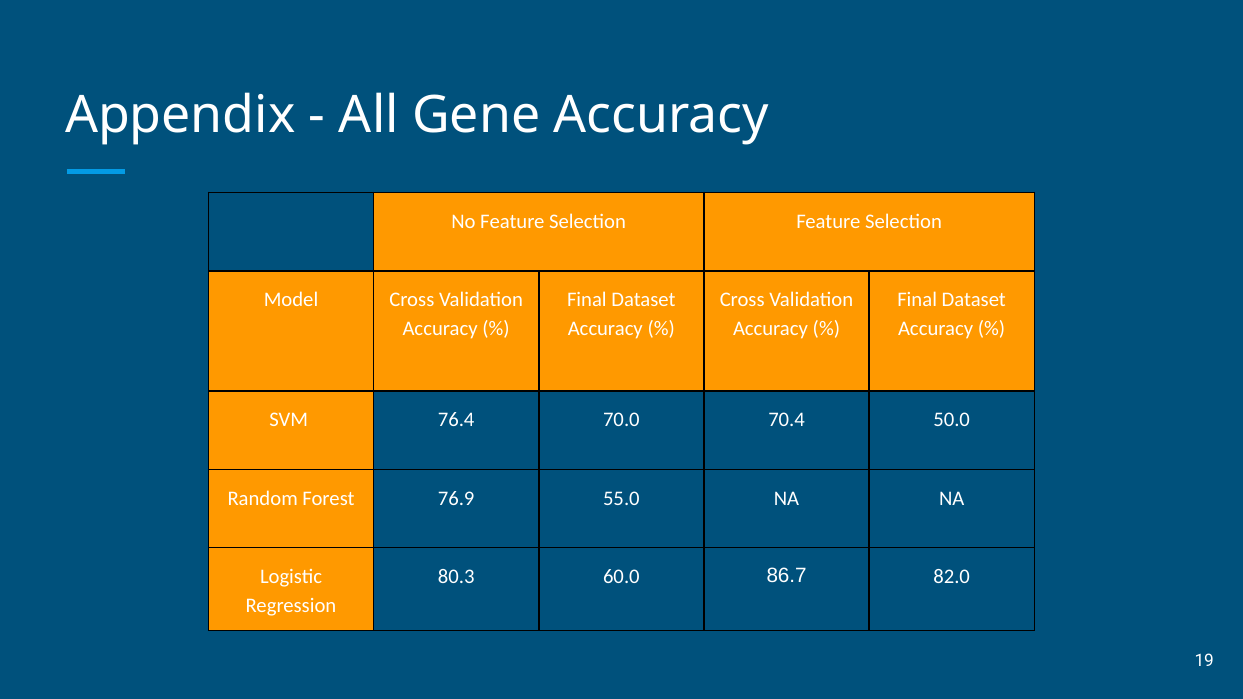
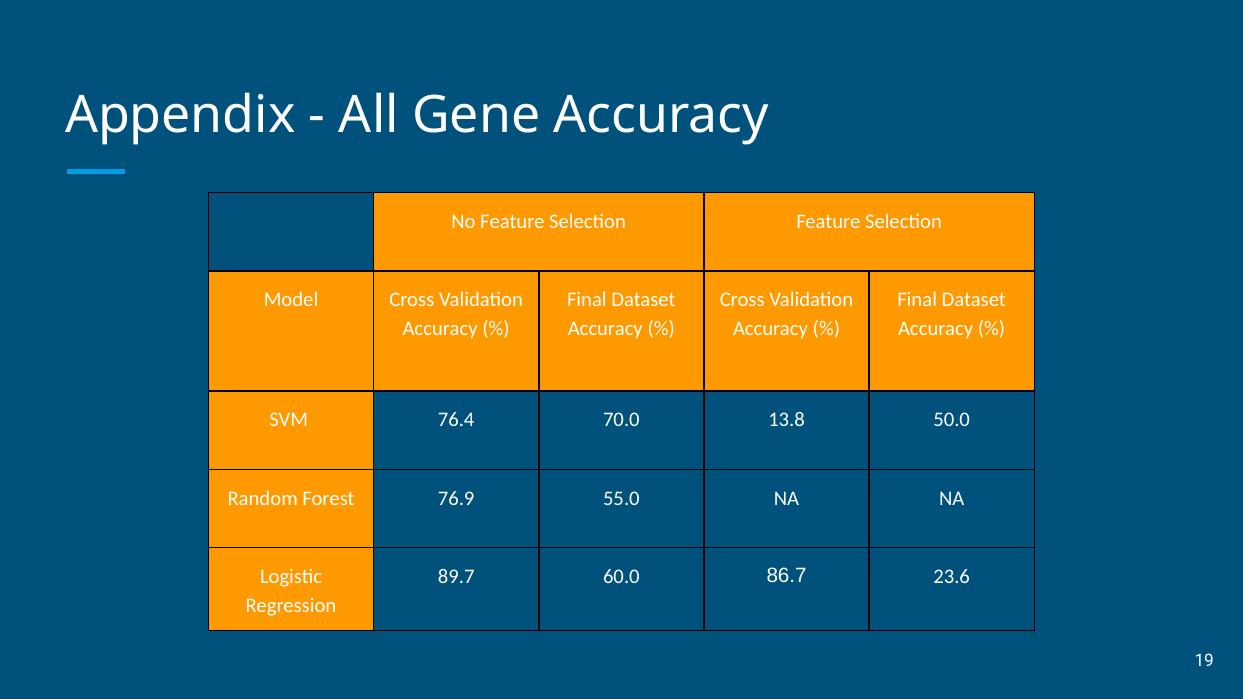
70.4: 70.4 -> 13.8 (787, 420)
80.3: 80.3 -> 89.7 (456, 577)
82.0: 82.0 -> 23.6 (952, 577)
